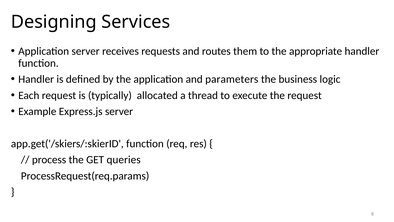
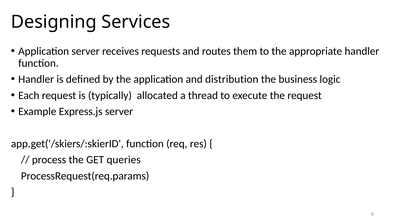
parameters: parameters -> distribution (232, 79)
